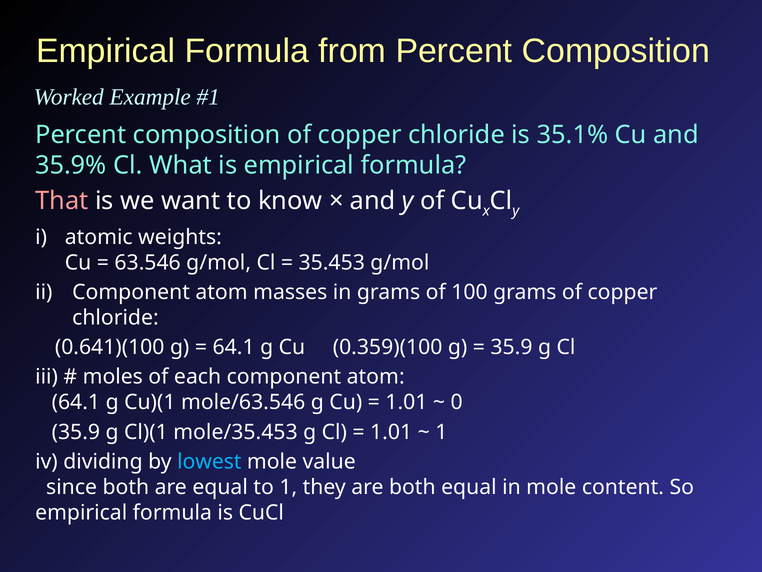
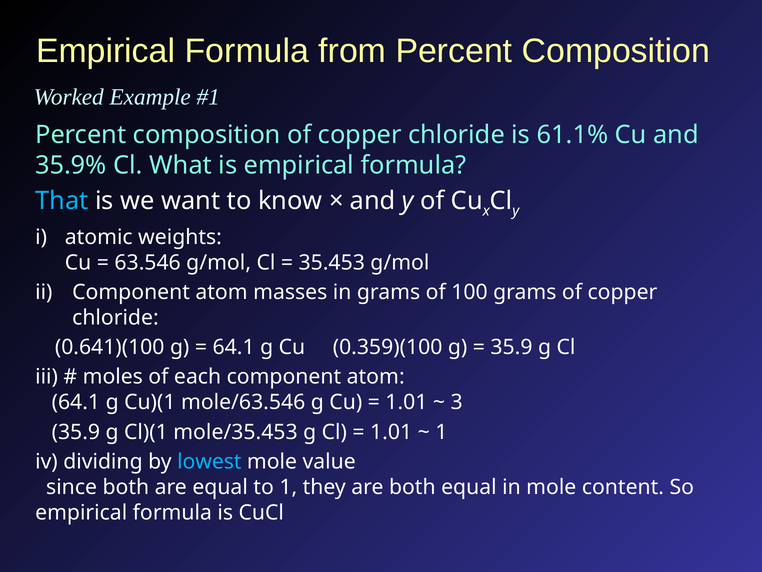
35.1%: 35.1% -> 61.1% (573, 135)
That colour: pink -> light blue (62, 201)
0: 0 -> 3 (457, 402)
